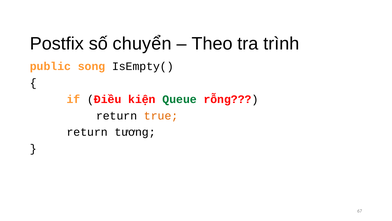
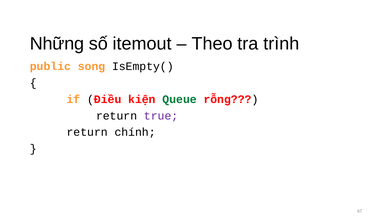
Postfix: Postfix -> Những (57, 44)
chuyển: chuyển -> itemout (142, 44)
true colour: orange -> purple (161, 115)
tương: tương -> chính (135, 132)
